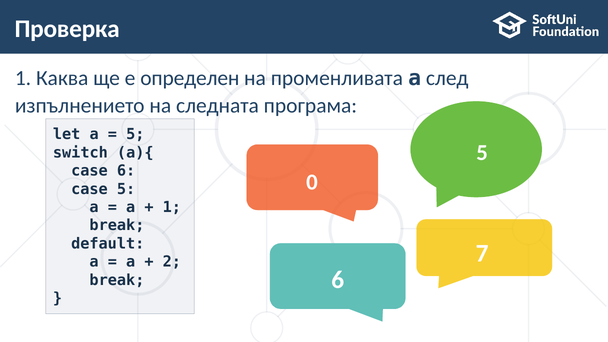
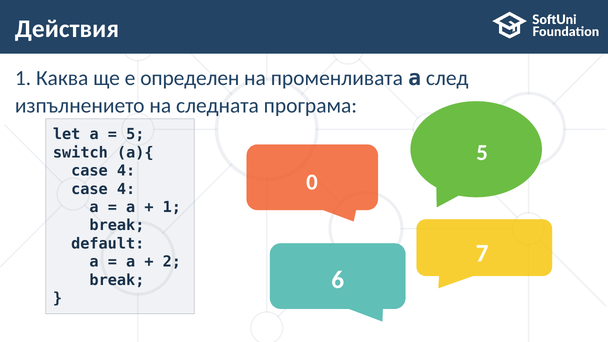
Проверка: Проверка -> Действия (67, 29)
6: 6 -> 4 (126, 171)
5: 5 -> 4 (126, 189)
